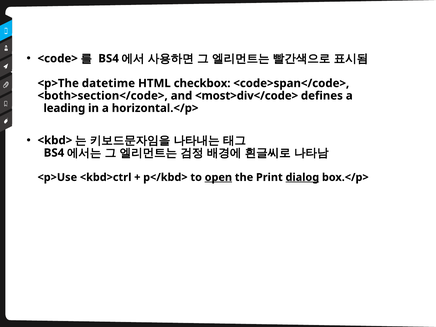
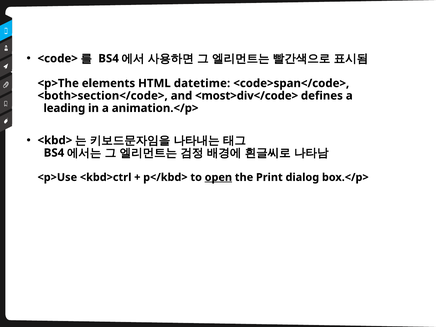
datetime: datetime -> elements (108, 83)
checkbox: checkbox -> datetime (202, 83)
horizontal.</p>: horizontal.</p> -> animation.</p> (155, 108)
dialog underline: present -> none (302, 177)
